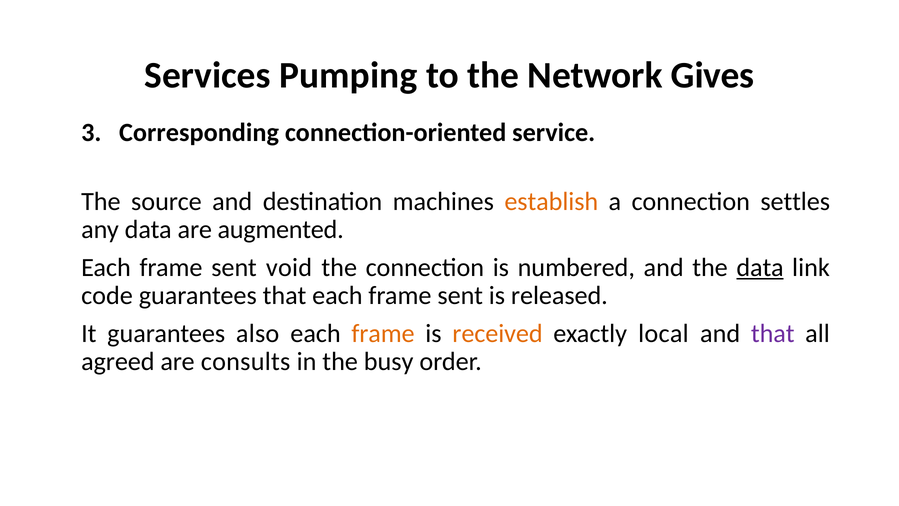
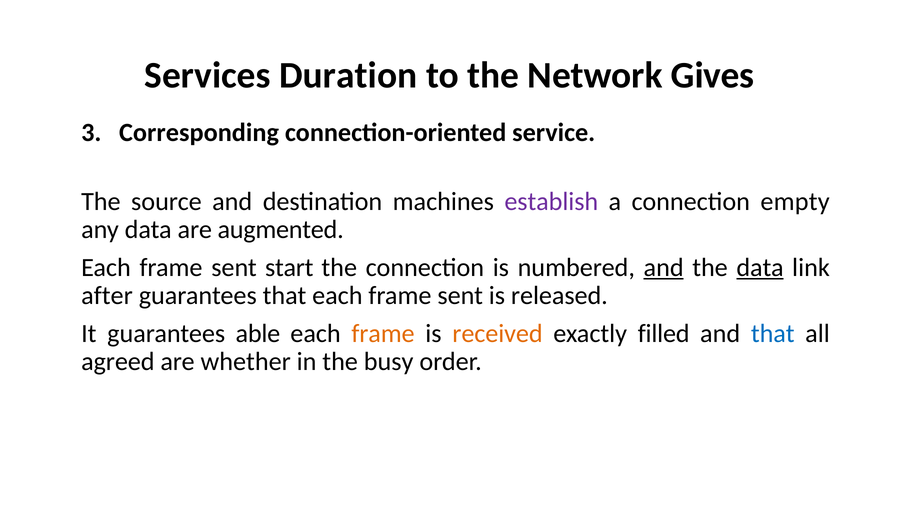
Pumping: Pumping -> Duration (348, 76)
establish colour: orange -> purple (551, 201)
settles: settles -> empty (795, 201)
void: void -> start (289, 267)
and underline: none -> present (664, 267)
code: code -> after (107, 296)
also: also -> able (258, 333)
local: local -> filled (664, 333)
that colour: purple -> blue (773, 333)
consults: consults -> whether (246, 361)
